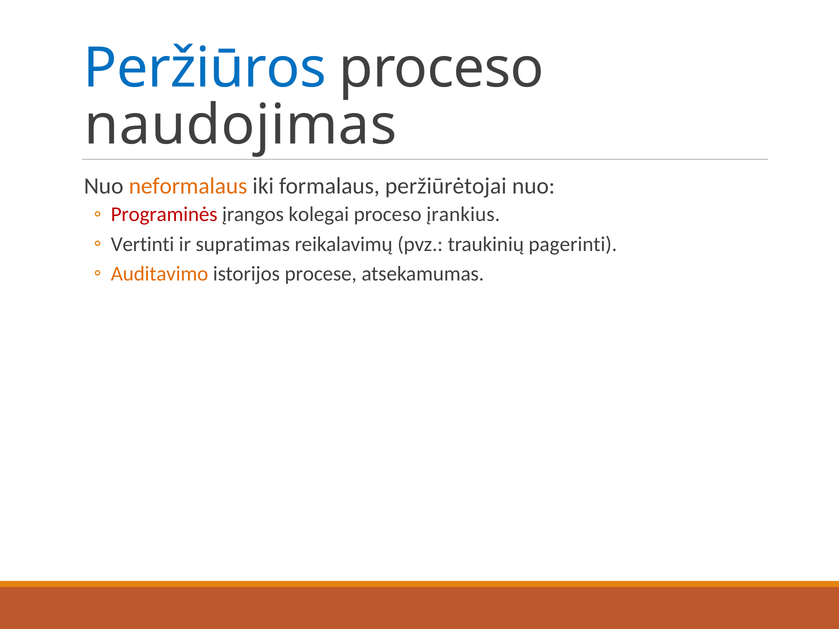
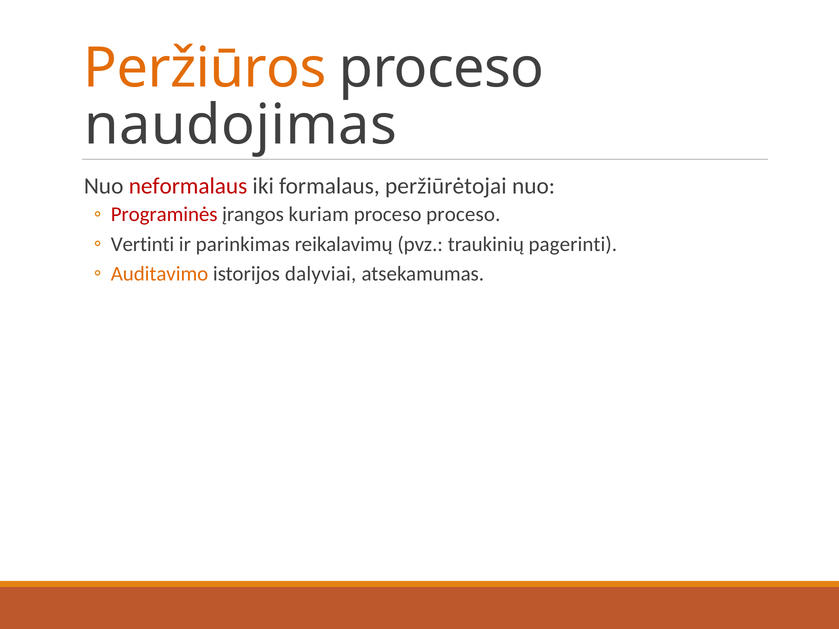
Peržiūros colour: blue -> orange (205, 68)
neformalaus colour: orange -> red (188, 186)
kolegai: kolegai -> kuriam (319, 215)
proceso įrankius: įrankius -> proceso (463, 215)
supratimas: supratimas -> parinkimas (243, 244)
procese: procese -> dalyviai (321, 274)
